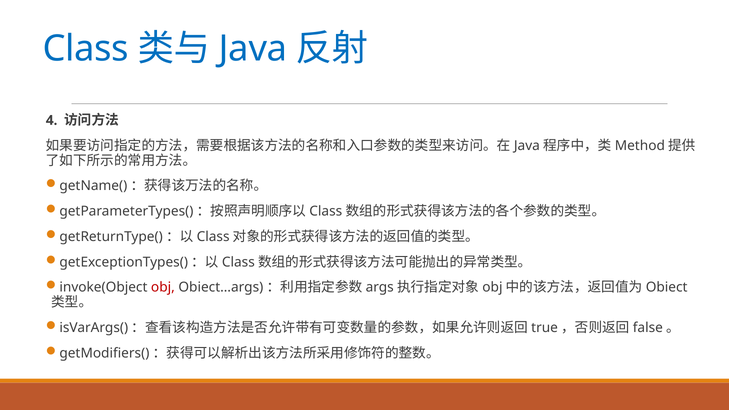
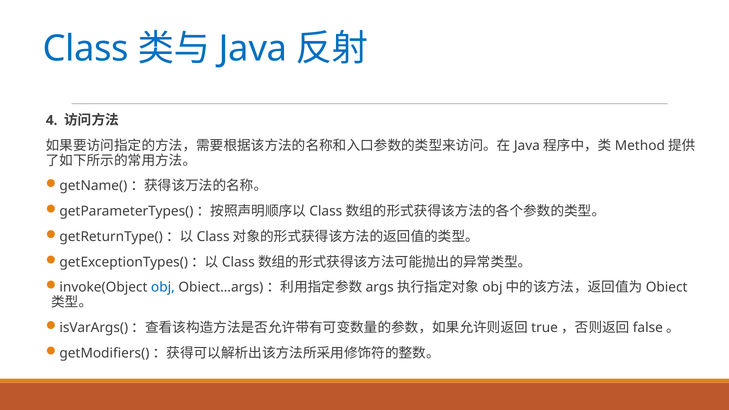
obj colour: red -> blue (163, 288)
